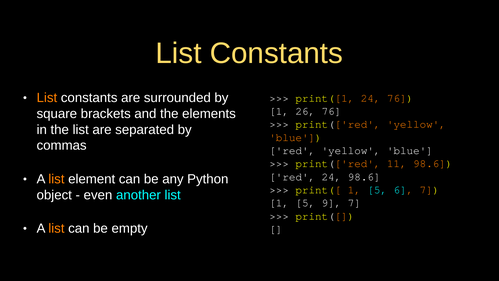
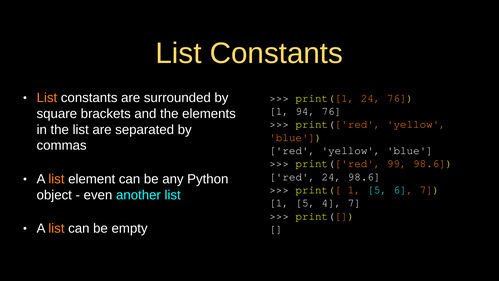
26: 26 -> 94 (305, 111)
11: 11 -> 99 (397, 164)
9: 9 -> 4 (331, 203)
